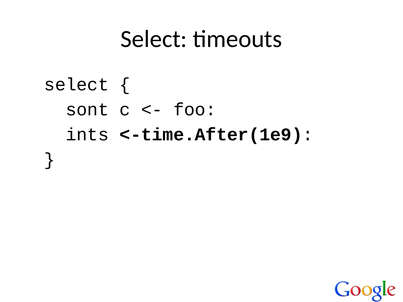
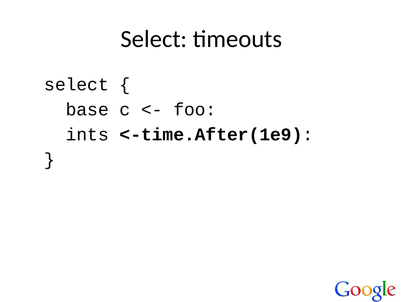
sont: sont -> base (87, 110)
